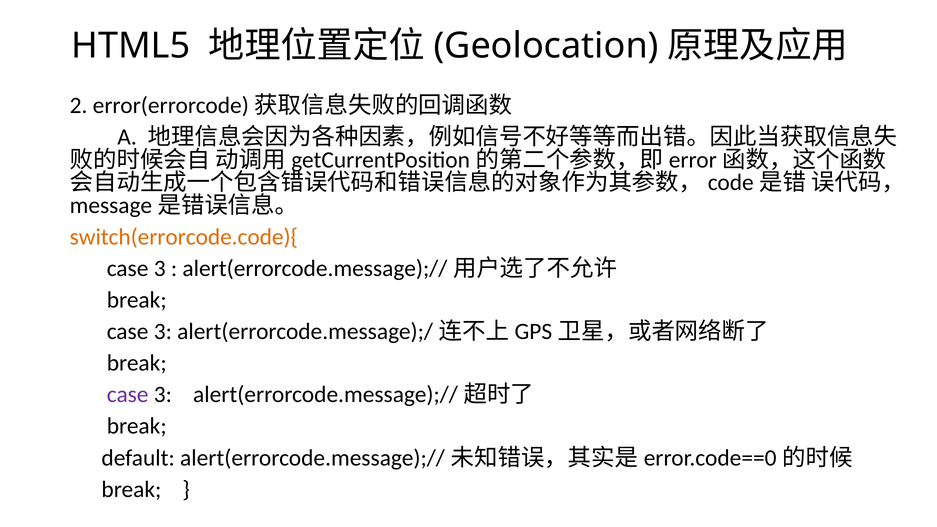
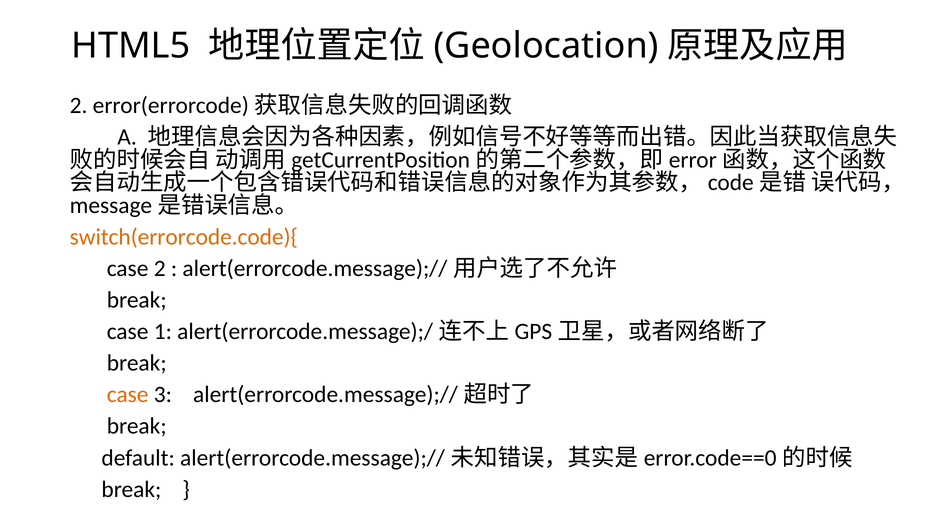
3: 3 -> 2 (160, 269)
3: 3 -> 1 (163, 332)
case colour: purple -> orange (128, 395)
